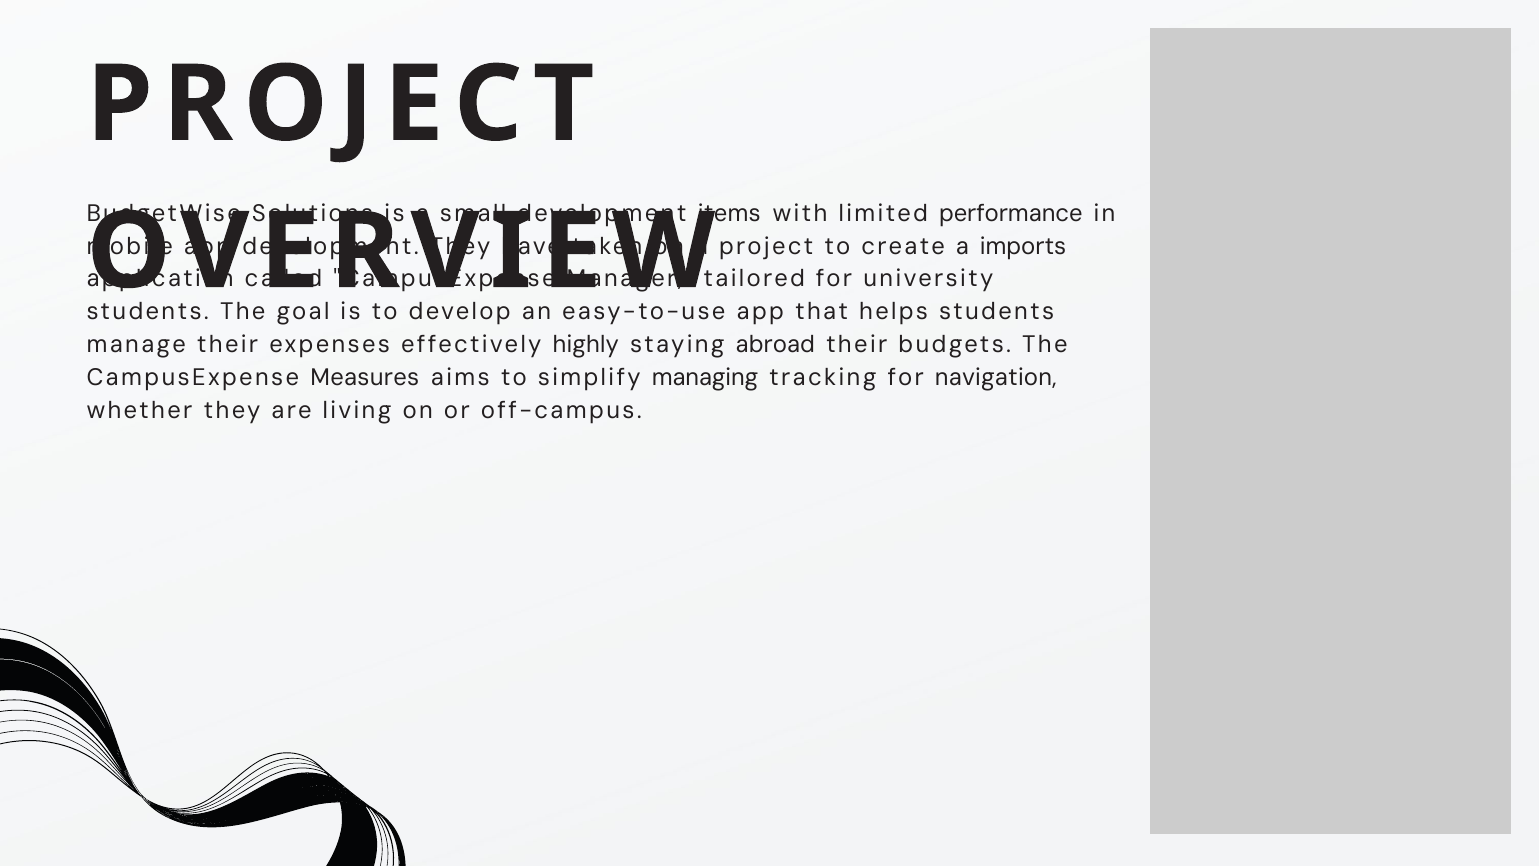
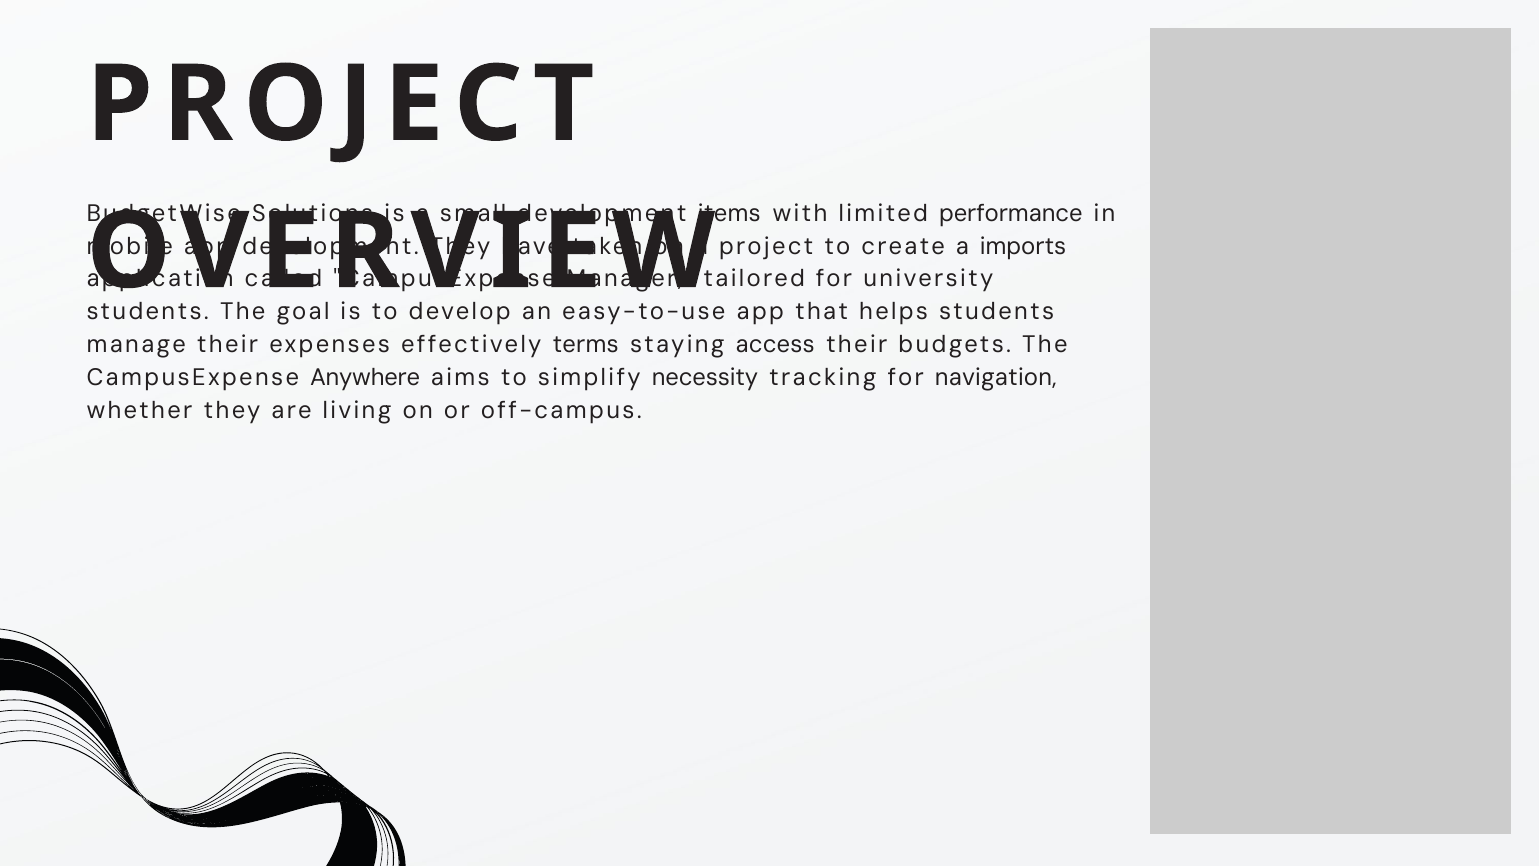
highly: highly -> terms (586, 345)
abroad: abroad -> access (775, 345)
Measures: Measures -> Anywhere (365, 378)
managing: managing -> necessity (705, 378)
